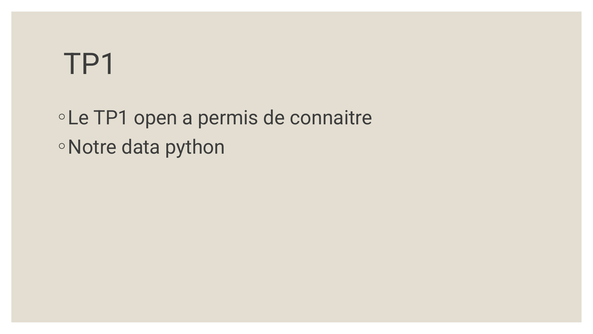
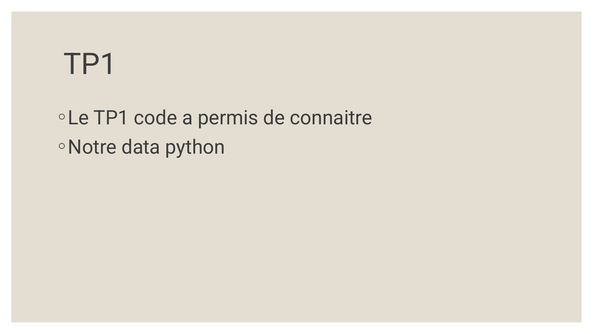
open: open -> code (156, 118)
